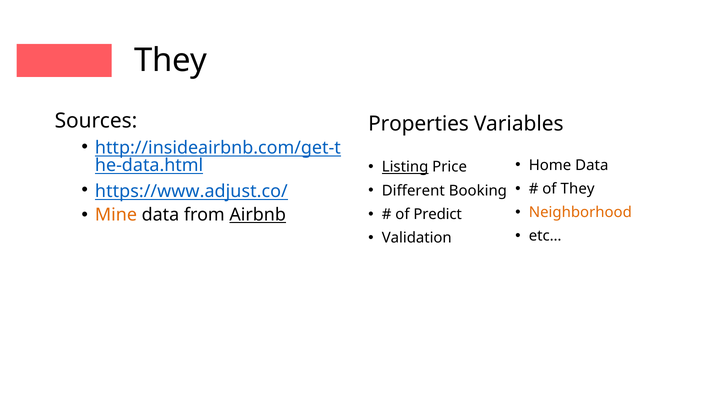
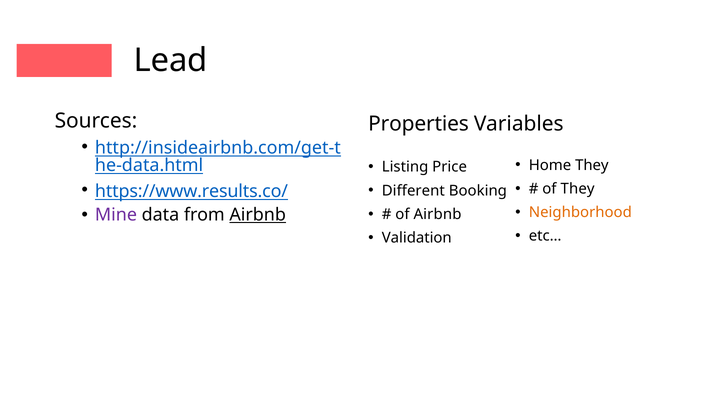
They: They -> Lead (171, 60)
Home Data: Data -> They (592, 165)
Listing underline: present -> none (405, 167)
https://www.adjust.co/: https://www.adjust.co/ -> https://www.results.co/ (191, 191)
Mine colour: orange -> purple (116, 215)
of Predict: Predict -> Airbnb (438, 214)
